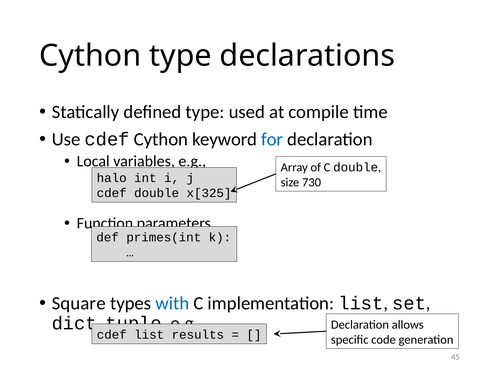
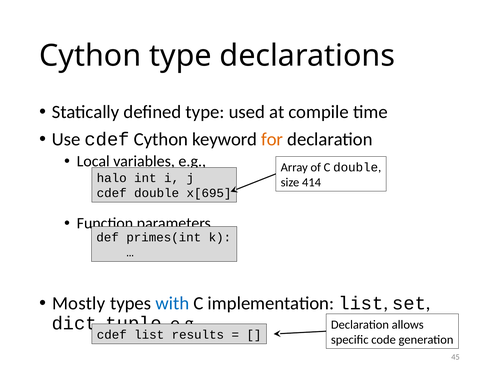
for colour: blue -> orange (272, 139)
730: 730 -> 414 (312, 182)
x[325: x[325 -> x[695 (209, 193)
Square: Square -> Mostly (79, 303)
